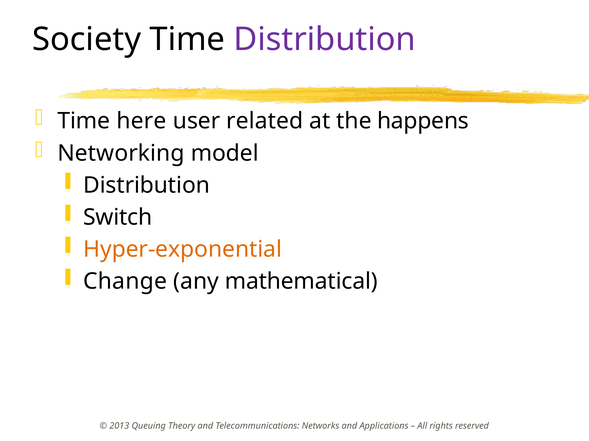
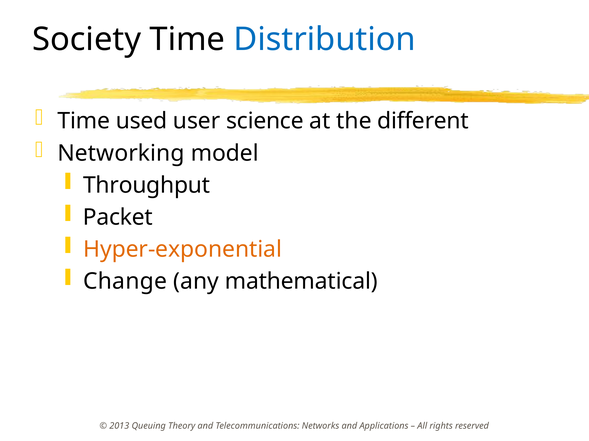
Distribution colour: purple -> blue (325, 40)
here: here -> used (142, 121)
related: related -> science (265, 121)
happens: happens -> different (423, 121)
Distribution: Distribution -> Throughput (147, 186)
Switch: Switch -> Packet (118, 218)
